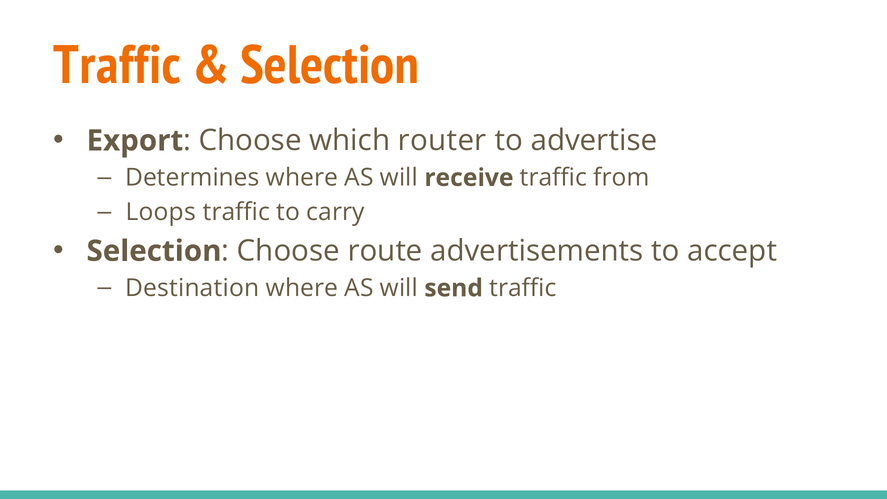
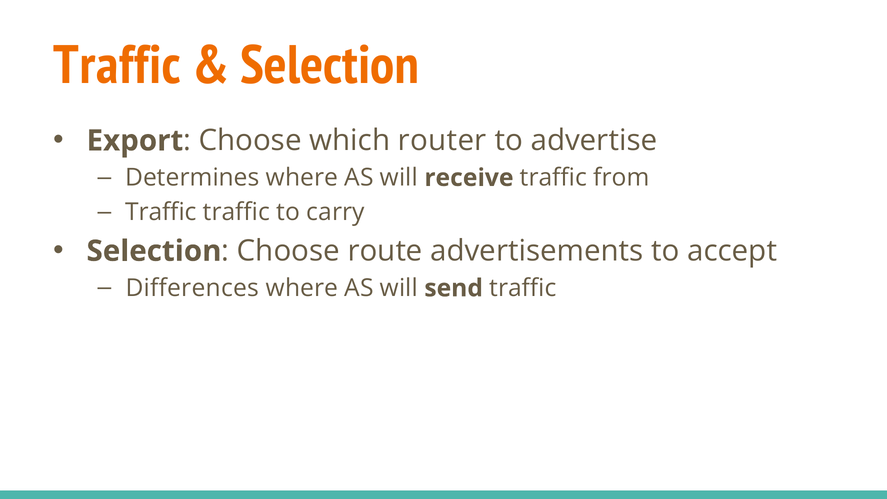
Loops: Loops -> Traffic (161, 212)
Destination: Destination -> Differences (192, 288)
